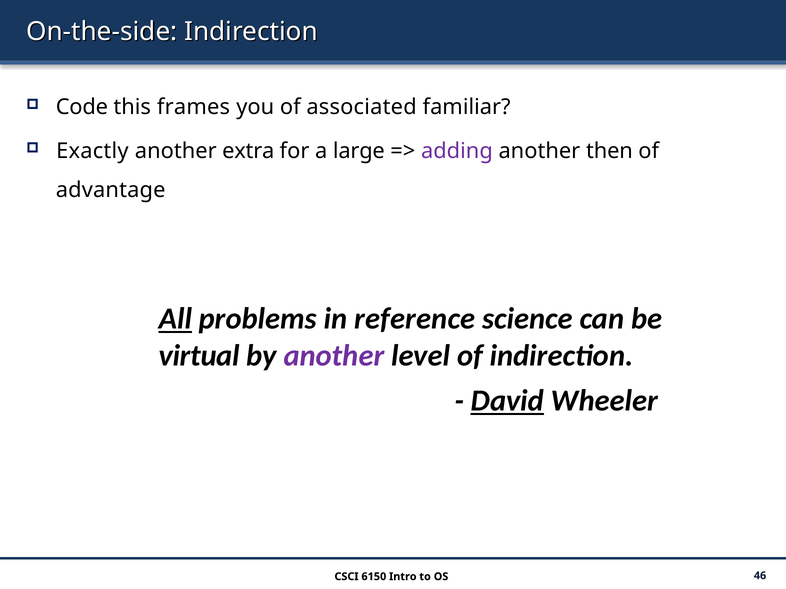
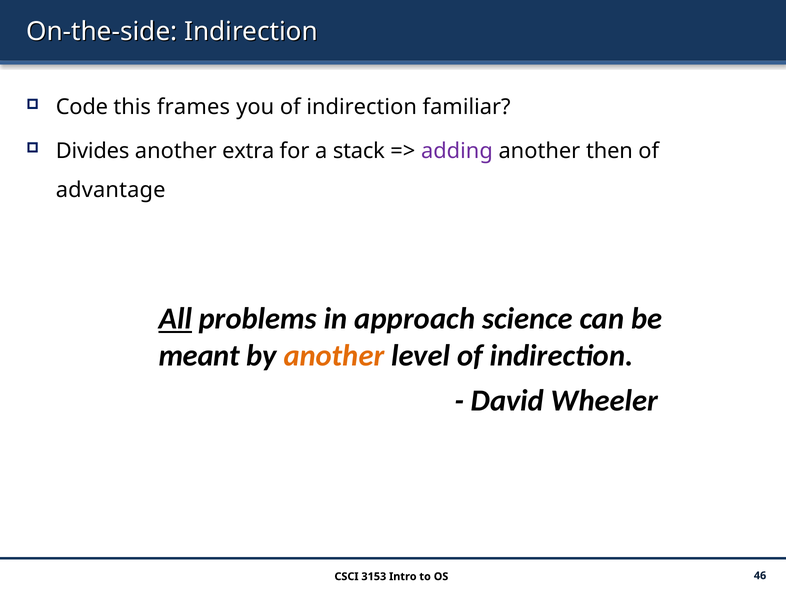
you of associated: associated -> indirection (362, 107)
Exactly: Exactly -> Divides (93, 151)
large: large -> stack (359, 151)
reference: reference -> approach (415, 319)
virtual: virtual -> meant (199, 356)
another colour: purple -> orange (334, 356)
David underline: present -> none (507, 401)
6150: 6150 -> 3153 (374, 577)
